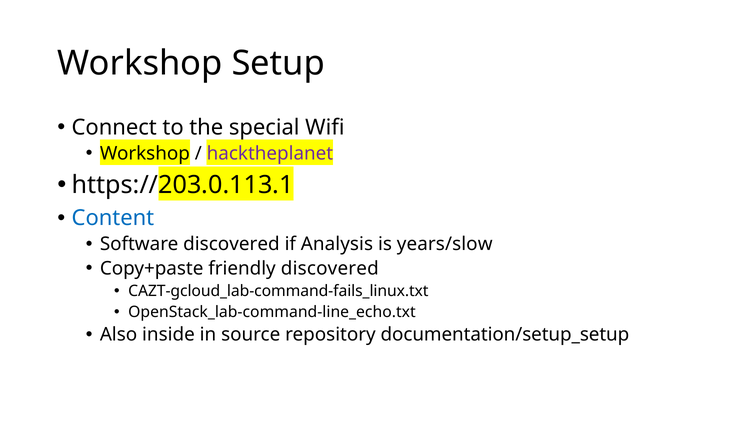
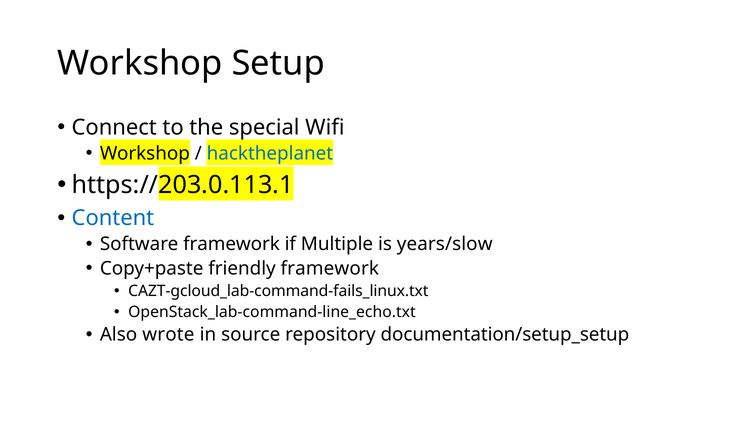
hacktheplanet colour: purple -> blue (270, 153)
Software discovered: discovered -> framework (231, 244)
Analysis: Analysis -> Multiple (337, 244)
friendly discovered: discovered -> framework (330, 269)
inside: inside -> wrote (168, 335)
